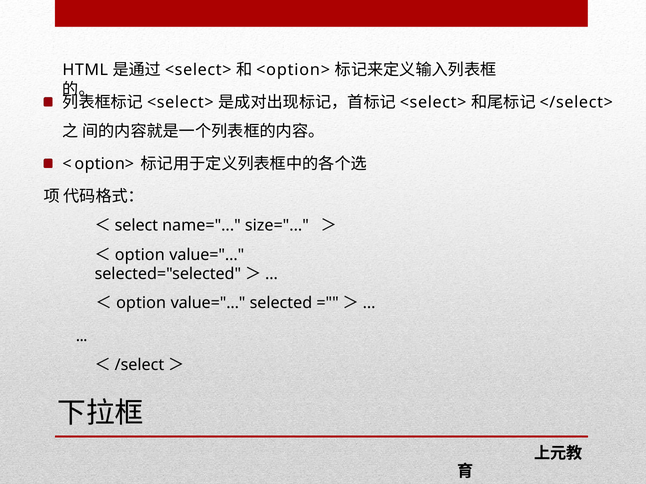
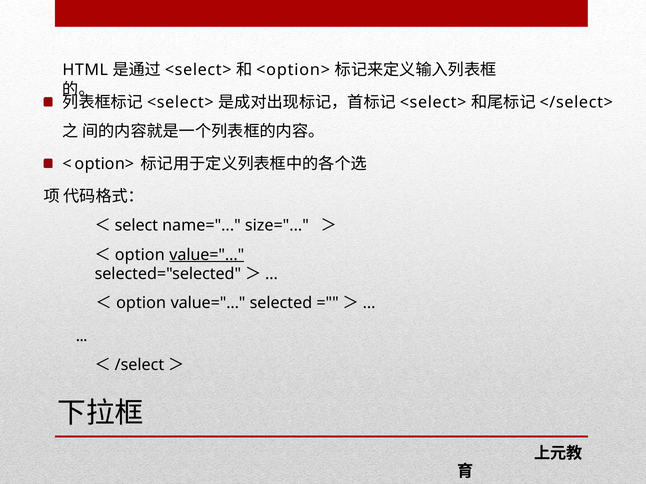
value= underline: none -> present (207, 255)
